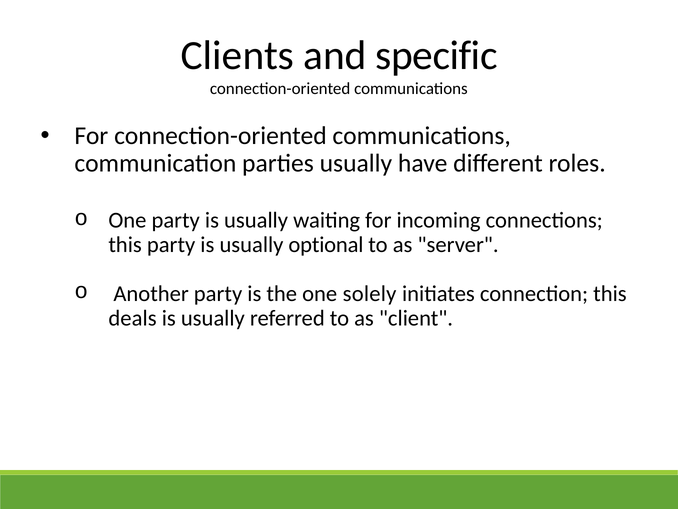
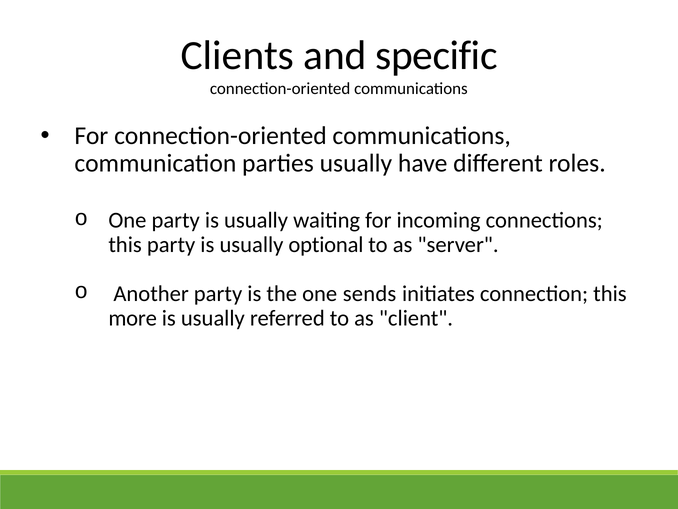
solely: solely -> sends (370, 293)
deals: deals -> more (133, 318)
